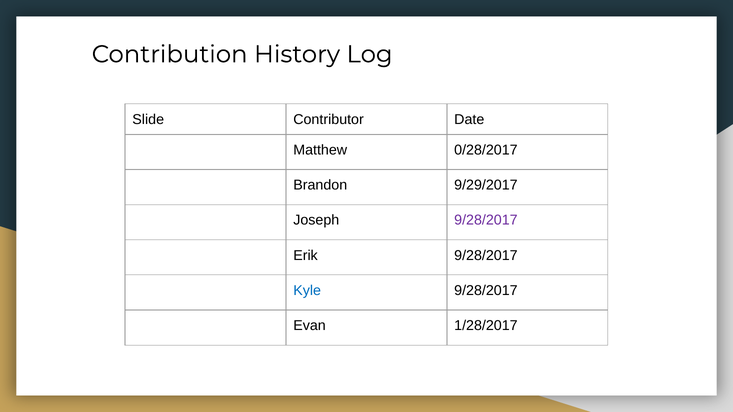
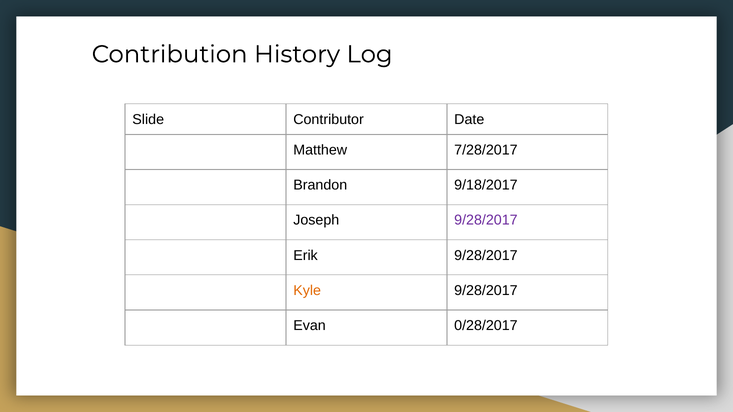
0/28/2017: 0/28/2017 -> 7/28/2017 (486, 150)
9/29/2017: 9/29/2017 -> 9/18/2017 (486, 185)
Kyle colour: blue -> orange (307, 291)
1/28/2017: 1/28/2017 -> 0/28/2017 (486, 326)
